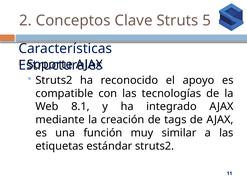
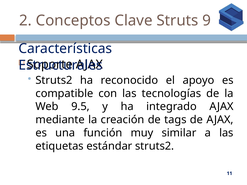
5: 5 -> 9 (207, 21)
8.1: 8.1 -> 9.5 (80, 107)
